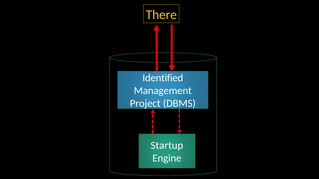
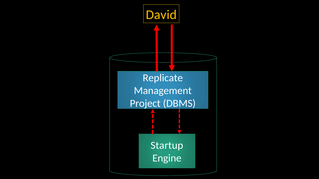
There: There -> David (161, 15)
Identified: Identified -> Replicate (163, 78)
